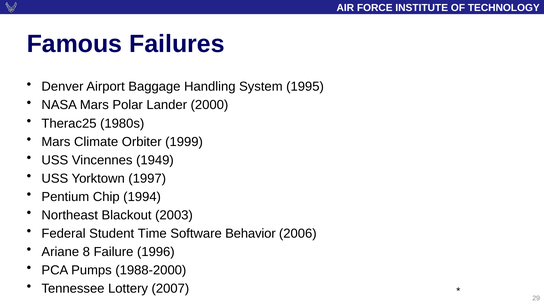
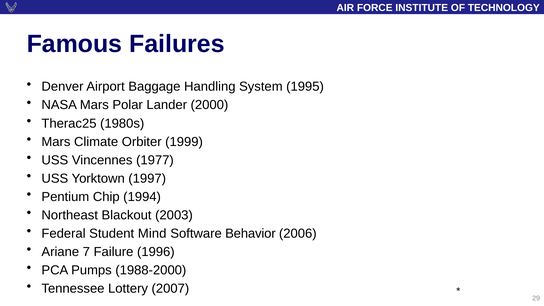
1949: 1949 -> 1977 (155, 160)
Time: Time -> Mind (152, 233)
8: 8 -> 7 (86, 252)
